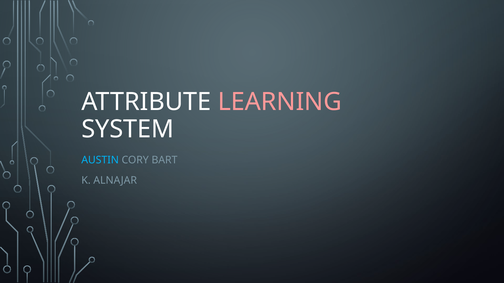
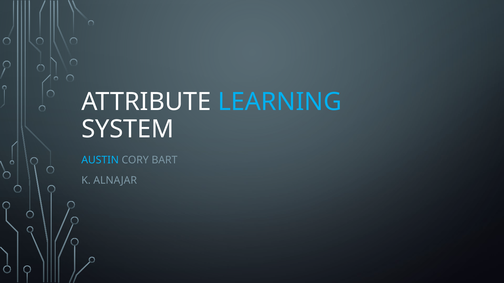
LEARNING colour: pink -> light blue (280, 102)
